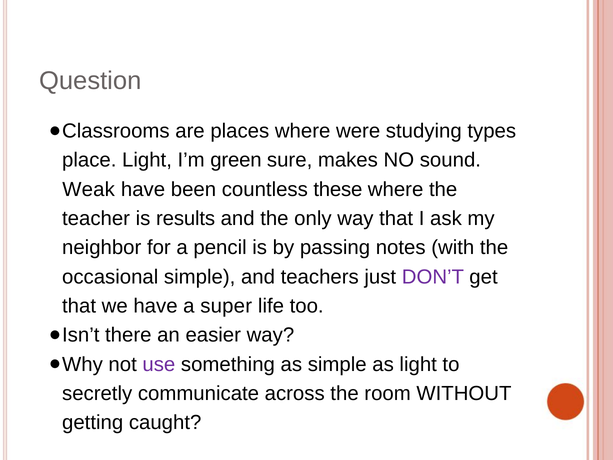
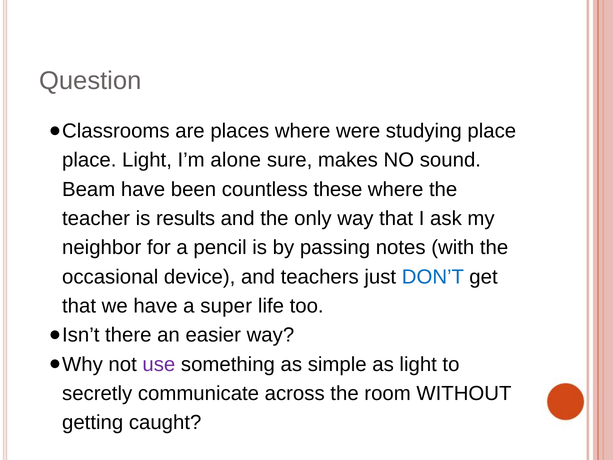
studying types: types -> place (492, 131)
green: green -> alone (236, 160)
Weak: Weak -> Beam (89, 189)
occasional simple: simple -> device (200, 277)
DON’T colour: purple -> blue (433, 277)
